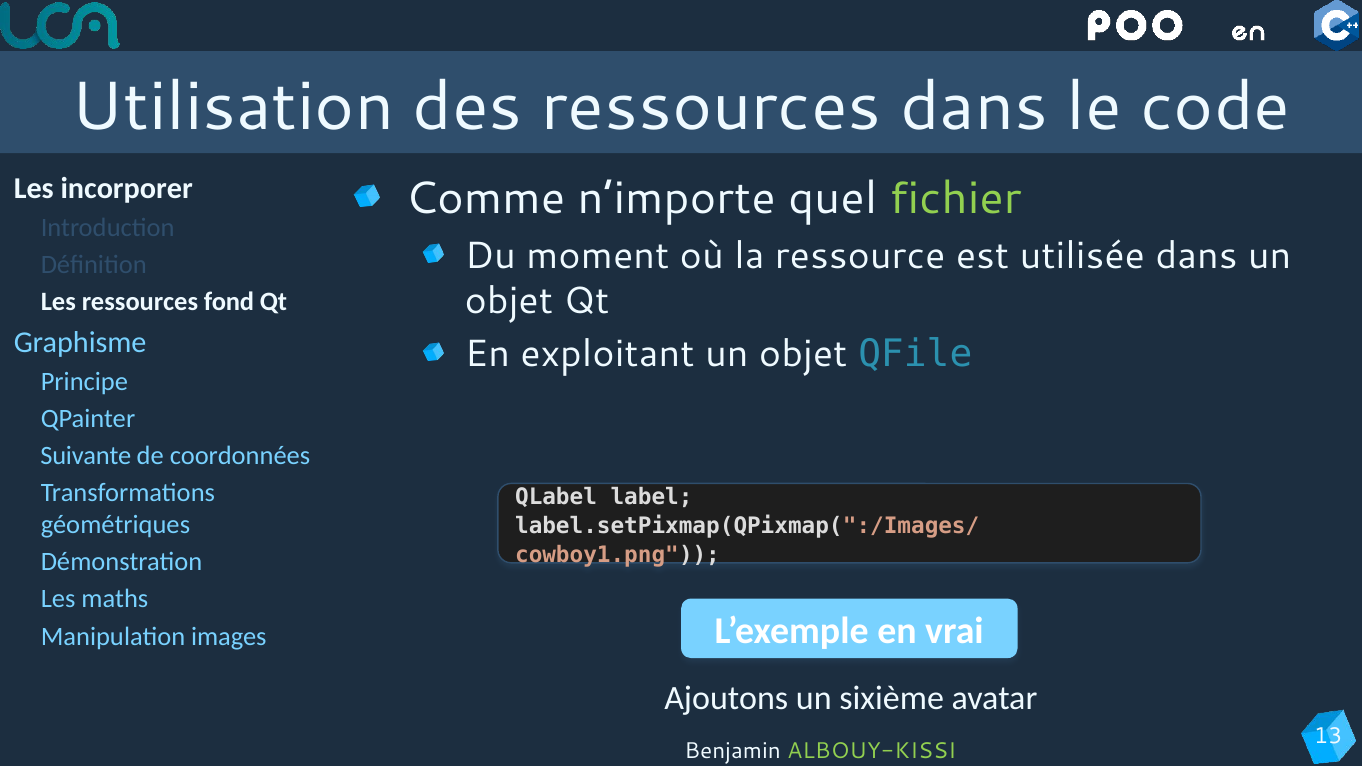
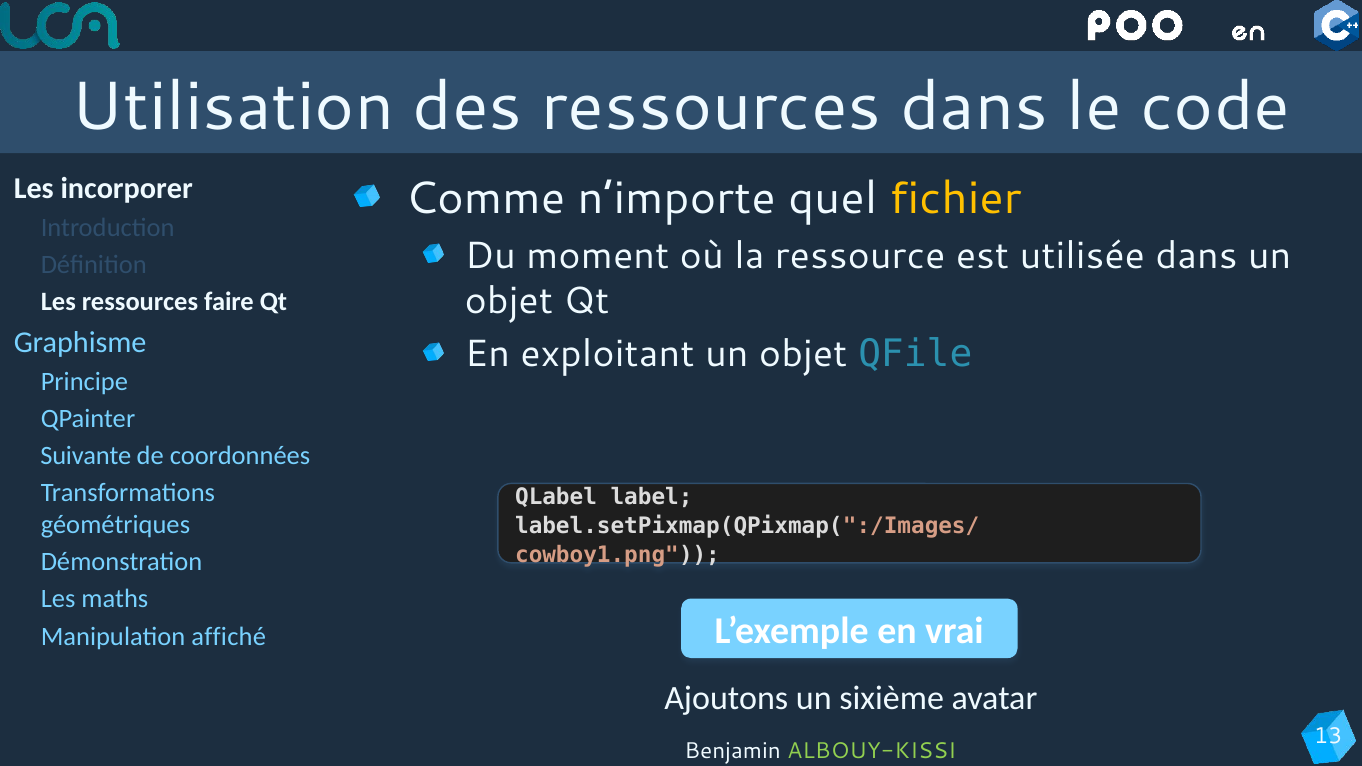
fichier colour: light green -> yellow (956, 199)
fond: fond -> faire (229, 302)
images: images -> affiché (229, 636)
